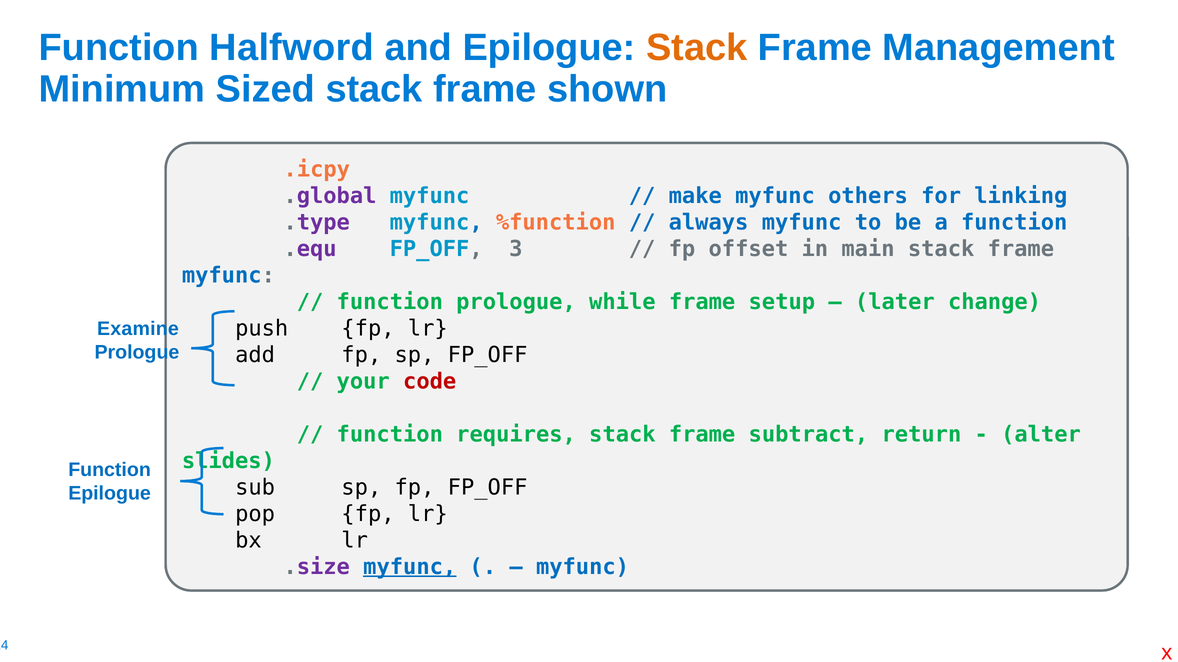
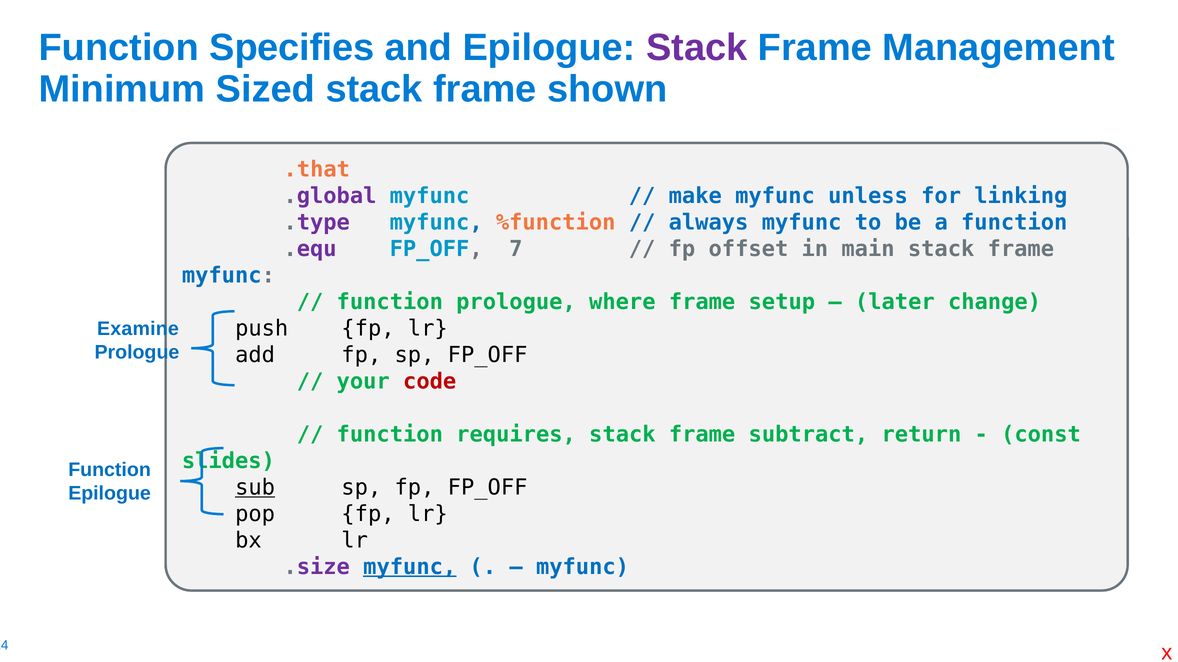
Halfword: Halfword -> Specifies (292, 48)
Stack colour: orange -> purple (697, 48)
.icpy: .icpy -> .that (317, 170)
others: others -> unless (868, 196)
3: 3 -> 7 (516, 249)
while: while -> where (622, 302)
alter: alter -> const (1041, 435)
sub underline: none -> present (255, 488)
